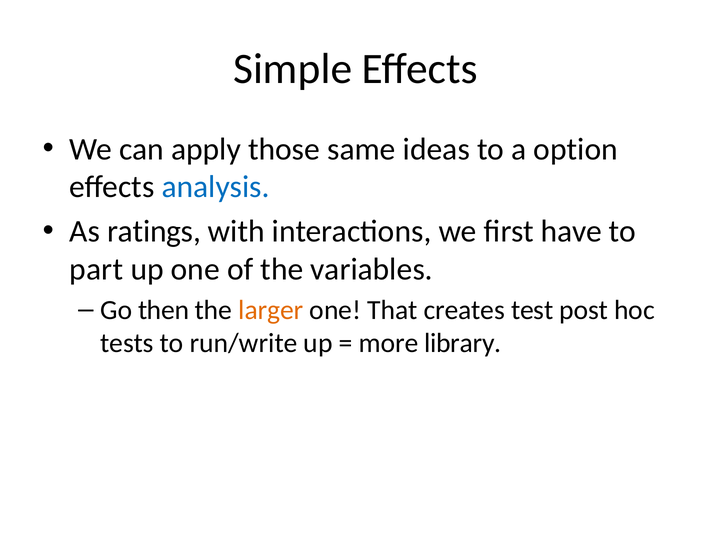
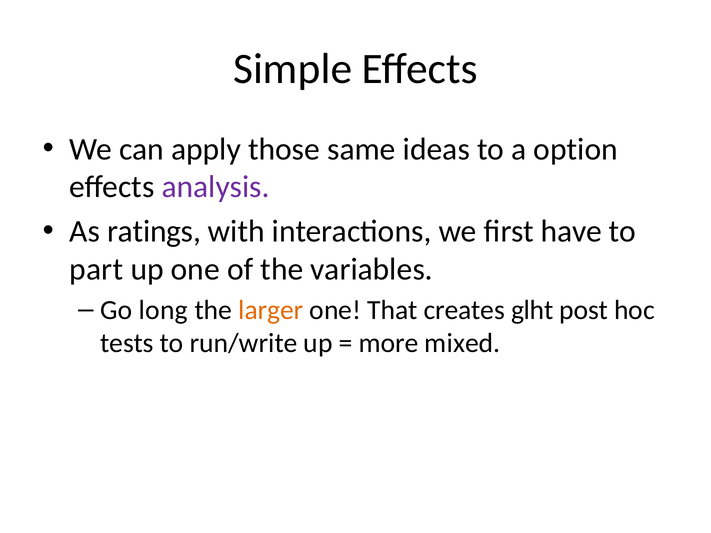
analysis colour: blue -> purple (216, 187)
then: then -> long (163, 310)
test: test -> glht (532, 310)
library: library -> mixed (462, 343)
